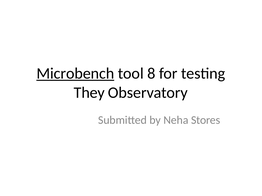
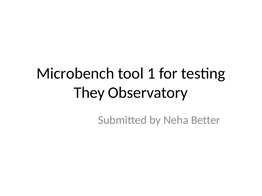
Microbench underline: present -> none (75, 74)
8: 8 -> 1 (151, 74)
Stores: Stores -> Better (206, 120)
